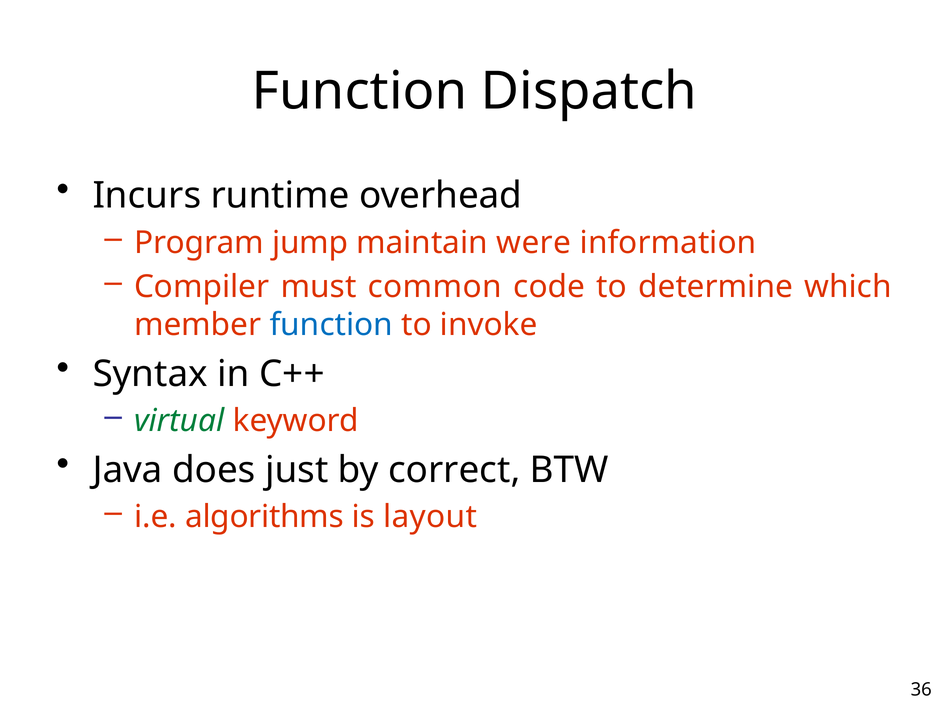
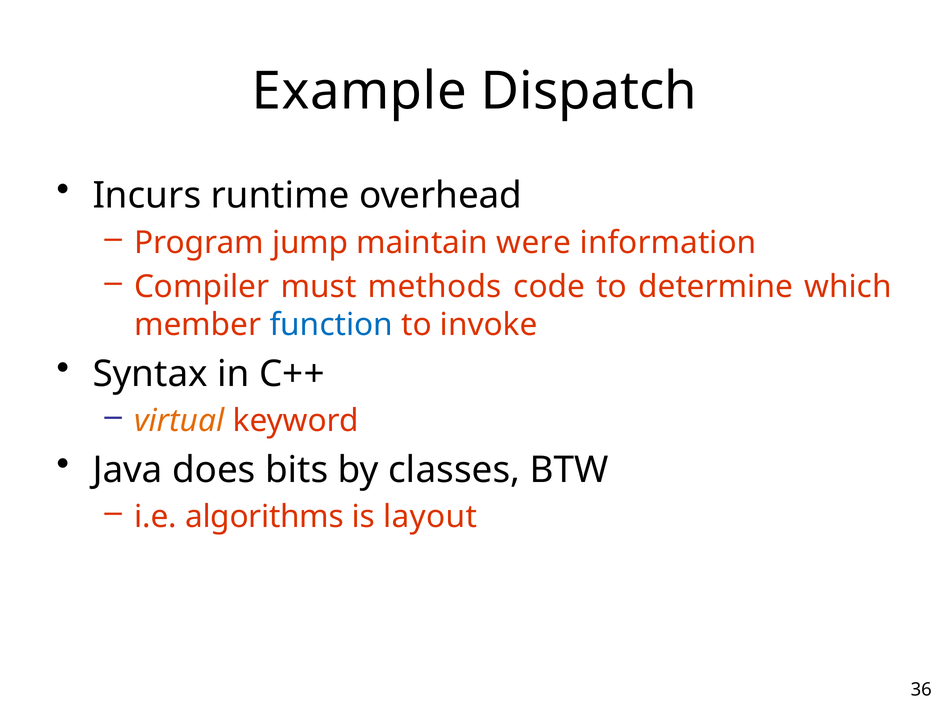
Function: Function -> Example (359, 91)
common: common -> methods (435, 287)
virtual colour: green -> orange (179, 421)
just: just -> bits (297, 470)
correct: correct -> classes (454, 470)
